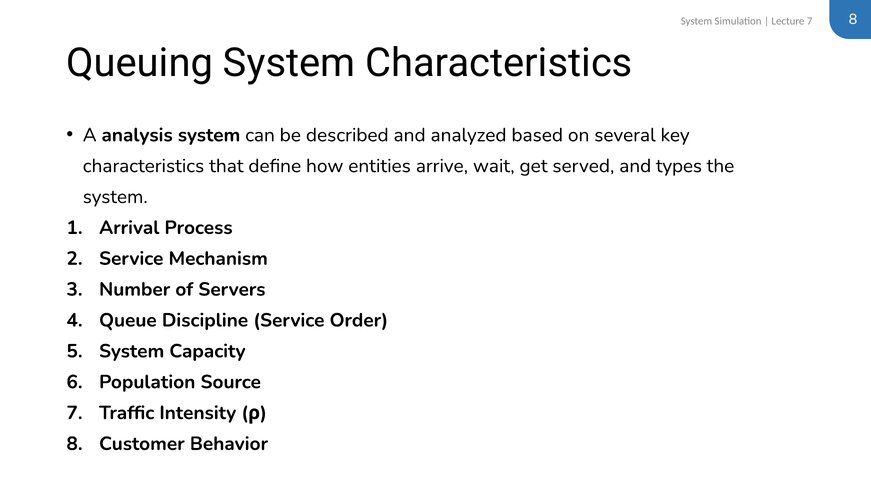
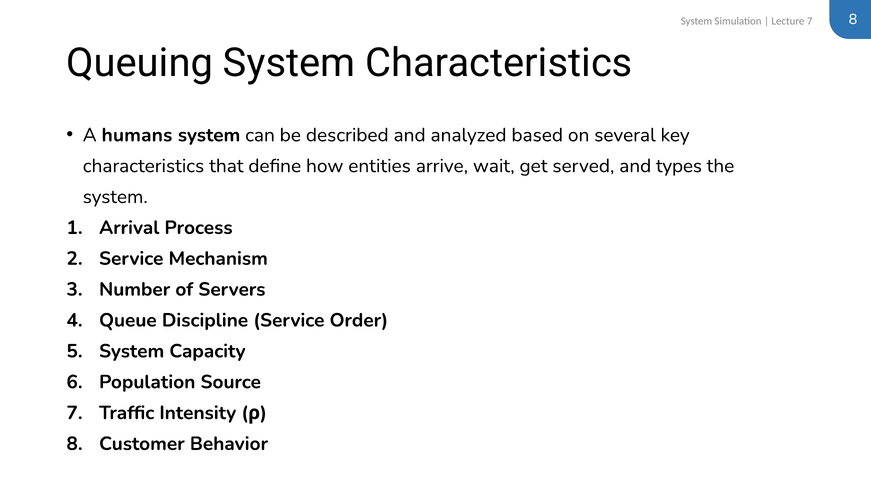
analysis: analysis -> humans (137, 135)
